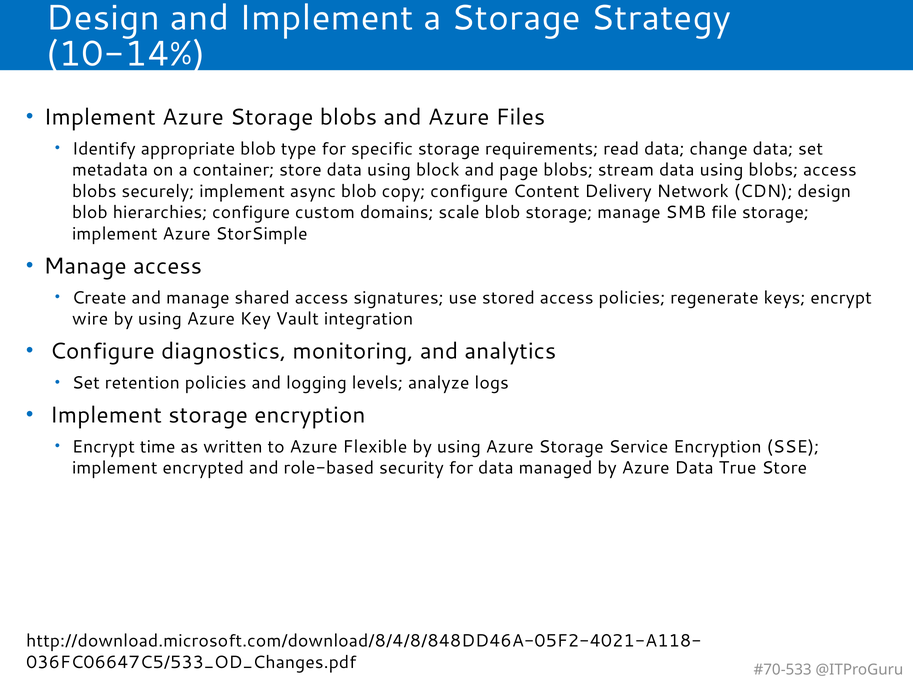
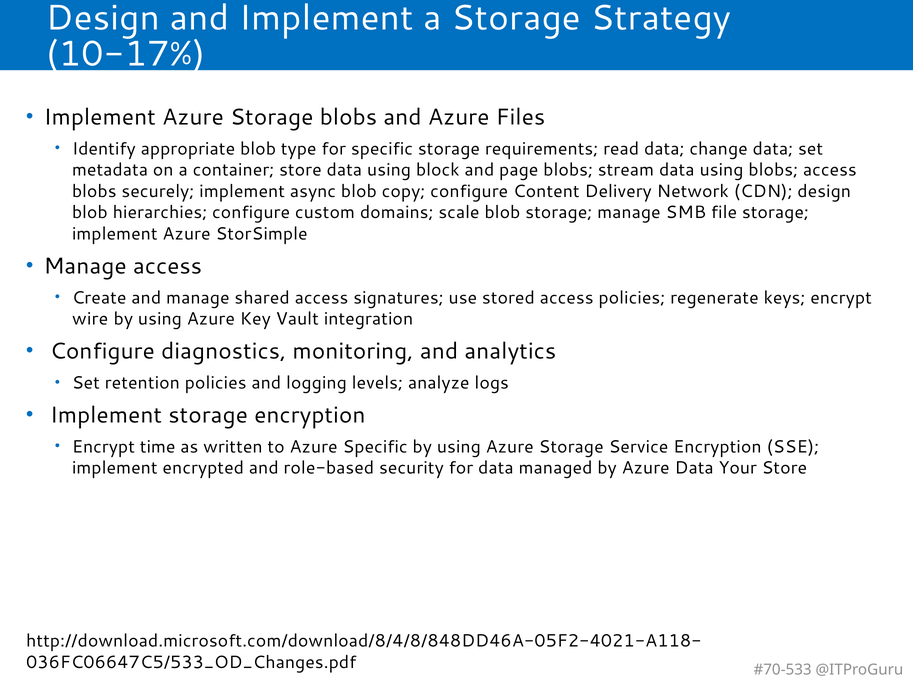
10-14%: 10-14% -> 10-17% (126, 54)
Azure Flexible: Flexible -> Specific (375, 447)
True: True -> Your (738, 469)
